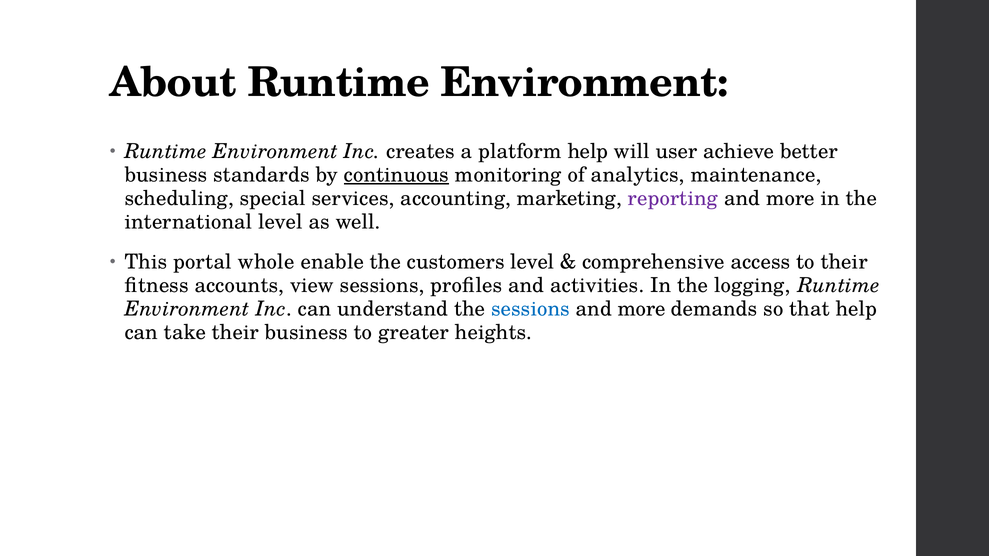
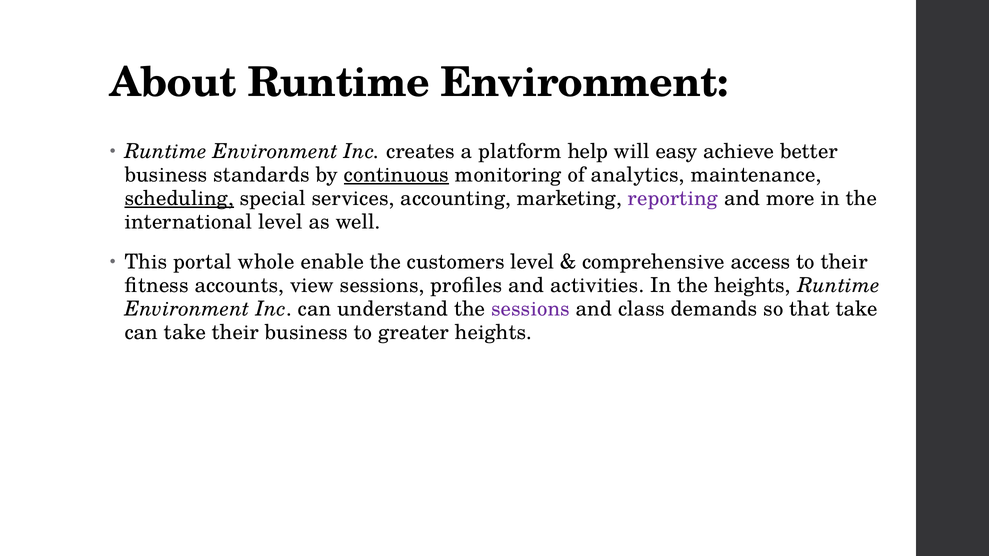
user: user -> easy (677, 151)
scheduling underline: none -> present (179, 198)
the logging: logging -> heights (752, 286)
sessions colour: blue -> purple (530, 309)
more: more -> class (641, 309)
that help: help -> take (857, 309)
